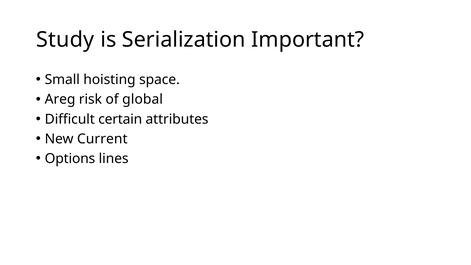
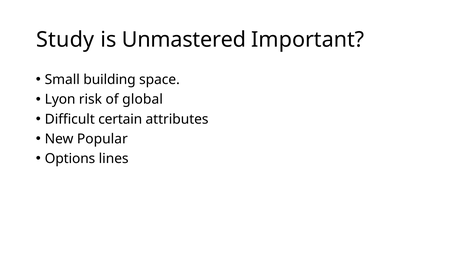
Serialization: Serialization -> Unmastered (184, 40)
hoisting: hoisting -> building (110, 80)
Areg: Areg -> Lyon (60, 99)
Current: Current -> Popular (102, 139)
